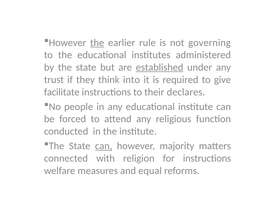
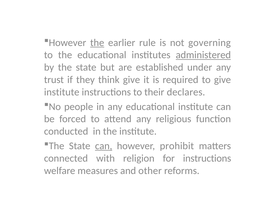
administered underline: none -> present (203, 55)
established underline: present -> none (160, 67)
think into: into -> give (132, 80)
facilitate: facilitate -> institute (62, 92)
majority: majority -> prohibit (177, 146)
equal: equal -> other (150, 171)
